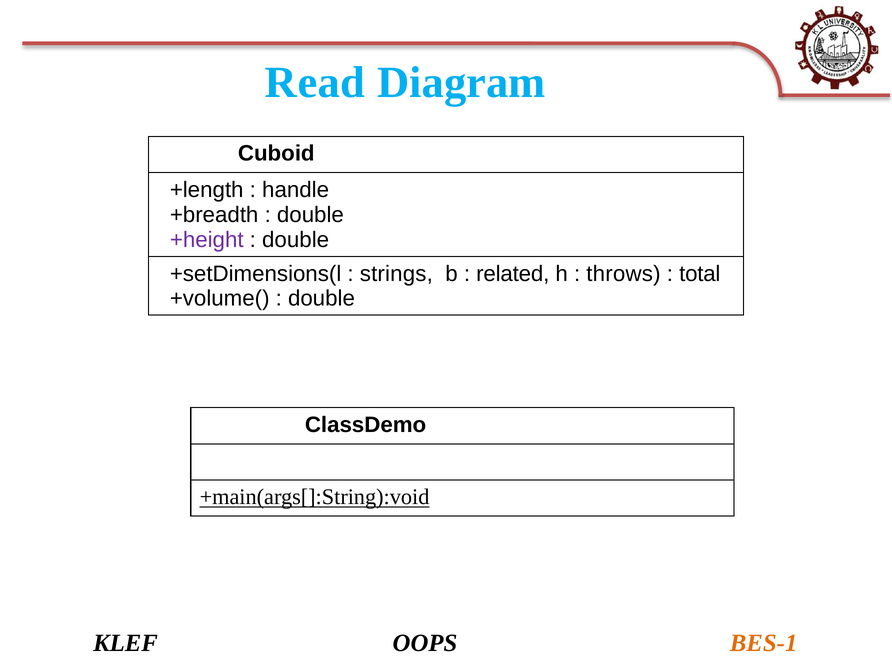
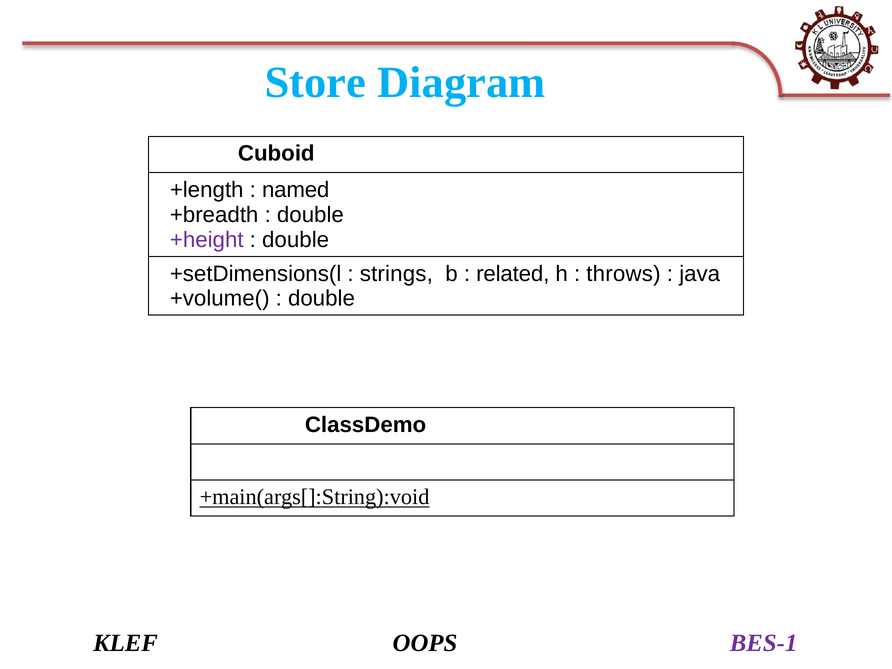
Read: Read -> Store (315, 83)
handle: handle -> named (296, 190)
total: total -> java (700, 274)
BES-1 colour: orange -> purple (764, 643)
